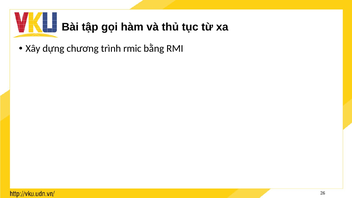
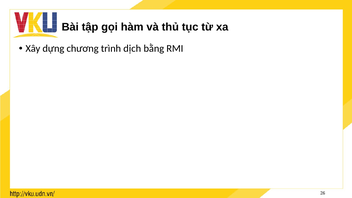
rmic: rmic -> dịch (132, 49)
